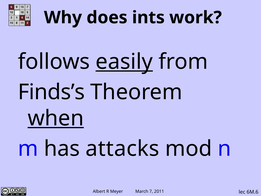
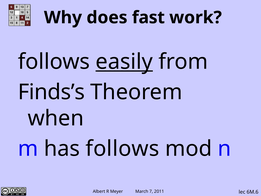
ints: ints -> fast (148, 18)
when underline: present -> none (56, 118)
has attacks: attacks -> follows (122, 149)
